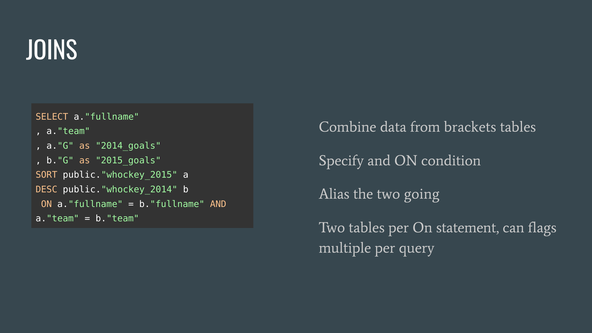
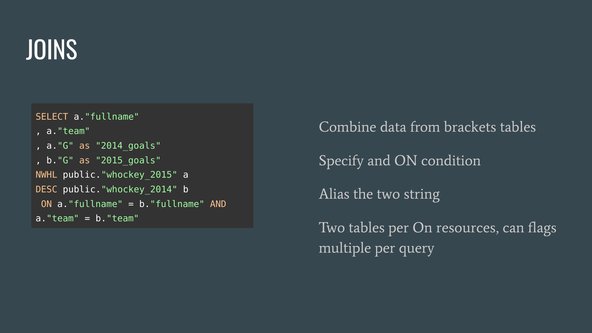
SORT: SORT -> NWHL (46, 175)
going: going -> string (422, 194)
statement: statement -> resources (468, 228)
